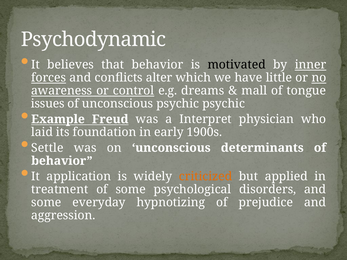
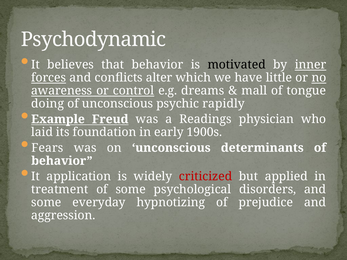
issues: issues -> doing (48, 104)
psychic psychic: psychic -> rapidly (224, 104)
Interpret: Interpret -> Readings (206, 119)
Settle: Settle -> Fears (47, 148)
criticized colour: orange -> red (206, 177)
